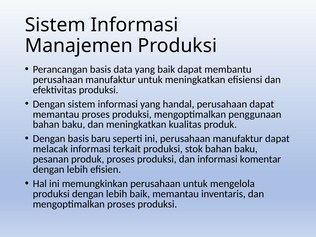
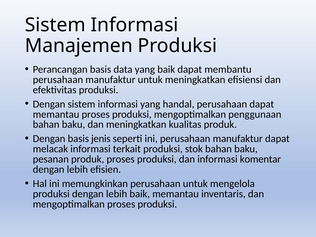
baru: baru -> jenis (101, 139)
